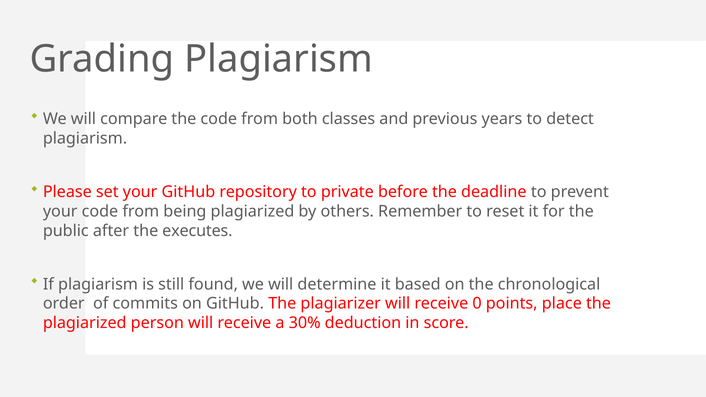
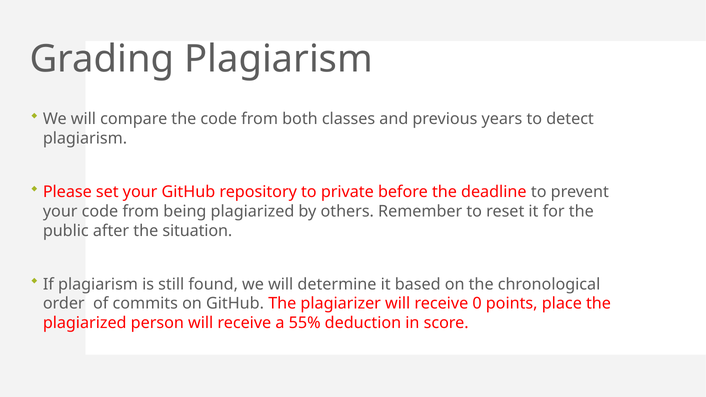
executes: executes -> situation (197, 231)
30%: 30% -> 55% (305, 323)
